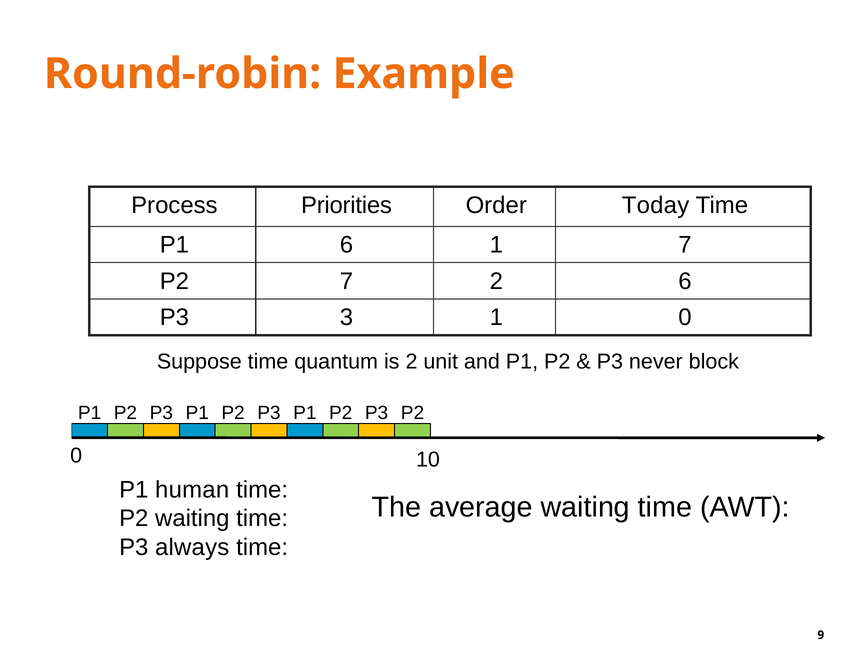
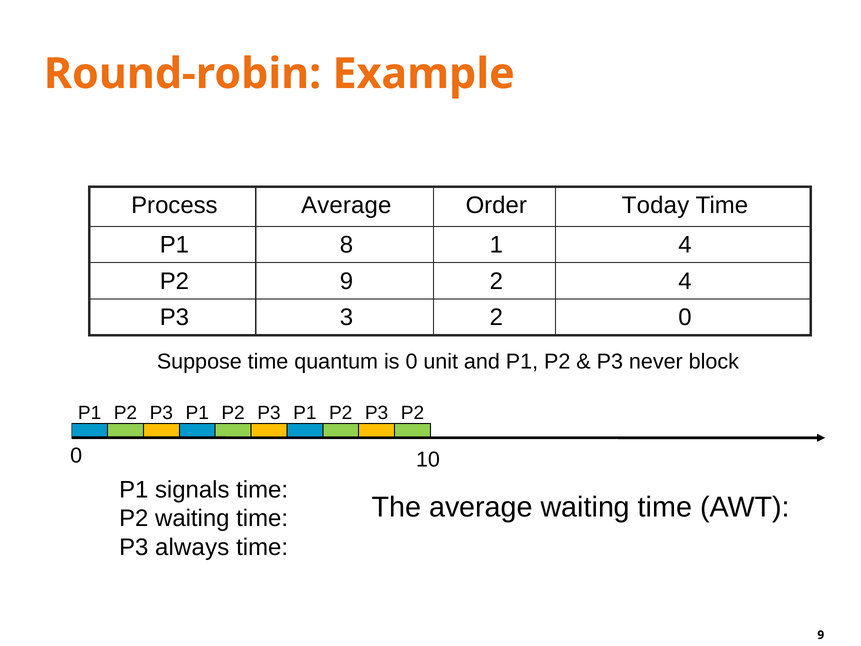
Process Priorities: Priorities -> Average (346, 205)
P1 6: 6 -> 8 (346, 245)
1 7: 7 -> 4 (685, 245)
P2 7: 7 -> 9 (346, 281)
2 6: 6 -> 4 (685, 281)
3 1: 1 -> 2 (496, 317)
is 2: 2 -> 0 (411, 361)
human: human -> signals (192, 490)
